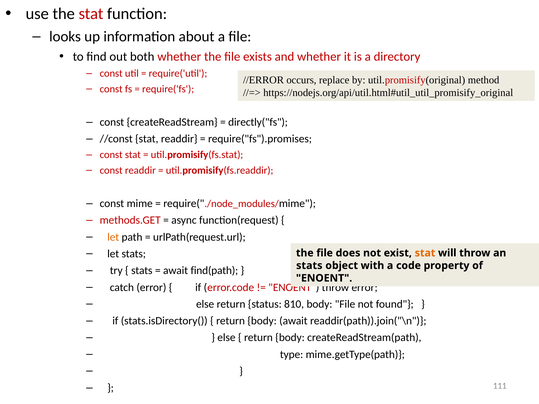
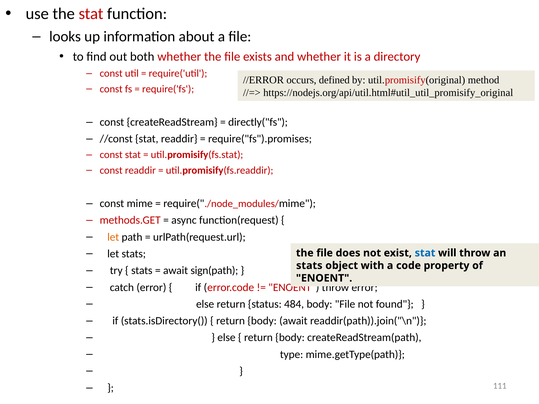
replace: replace -> defined (334, 80)
stat colour: orange -> blue (425, 253)
find(path: find(path -> sign(path (214, 271)
810: 810 -> 484 (294, 304)
